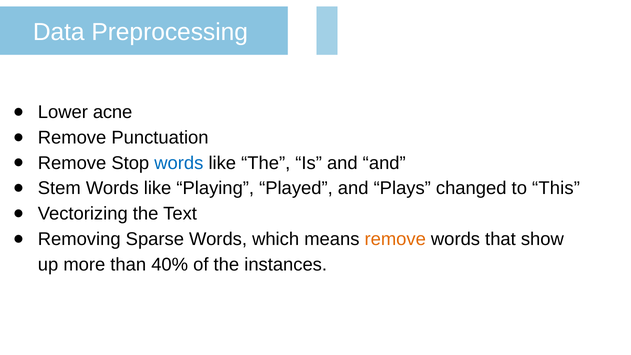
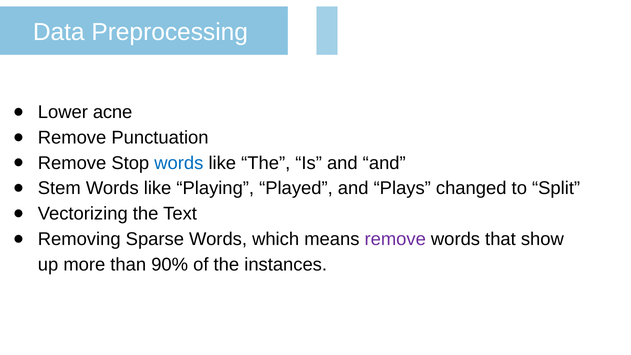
This: This -> Split (556, 188)
remove colour: orange -> purple (395, 239)
40%: 40% -> 90% (170, 264)
